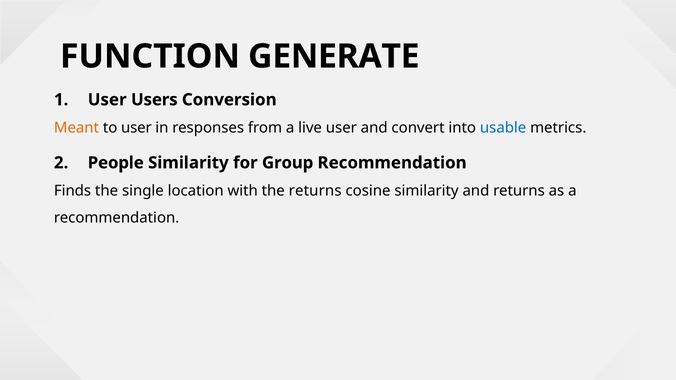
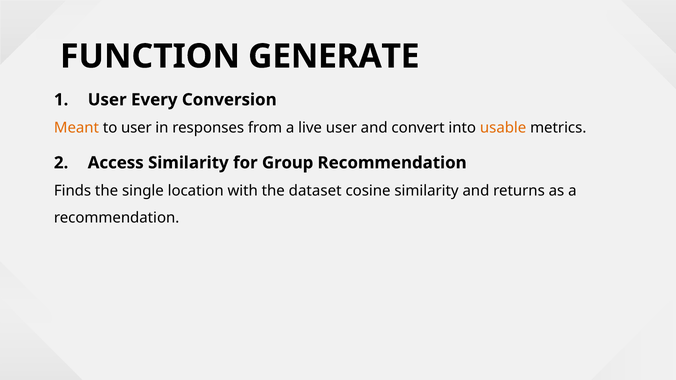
Users: Users -> Every (154, 100)
usable colour: blue -> orange (503, 128)
People: People -> Access (116, 163)
the returns: returns -> dataset (315, 191)
